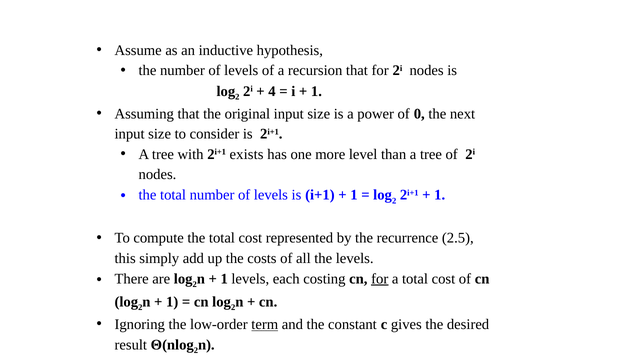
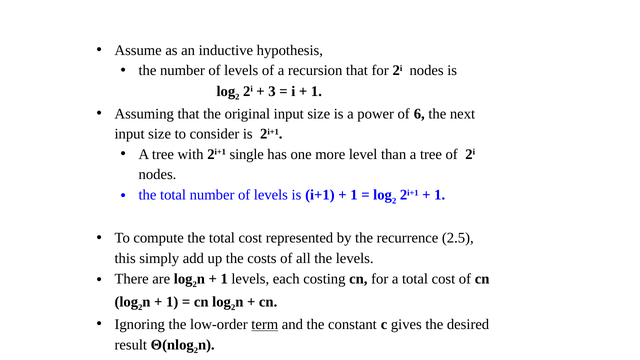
4: 4 -> 3 (272, 91)
0: 0 -> 6 (419, 114)
exists: exists -> single (247, 154)
for underline: present -> none (380, 279)
